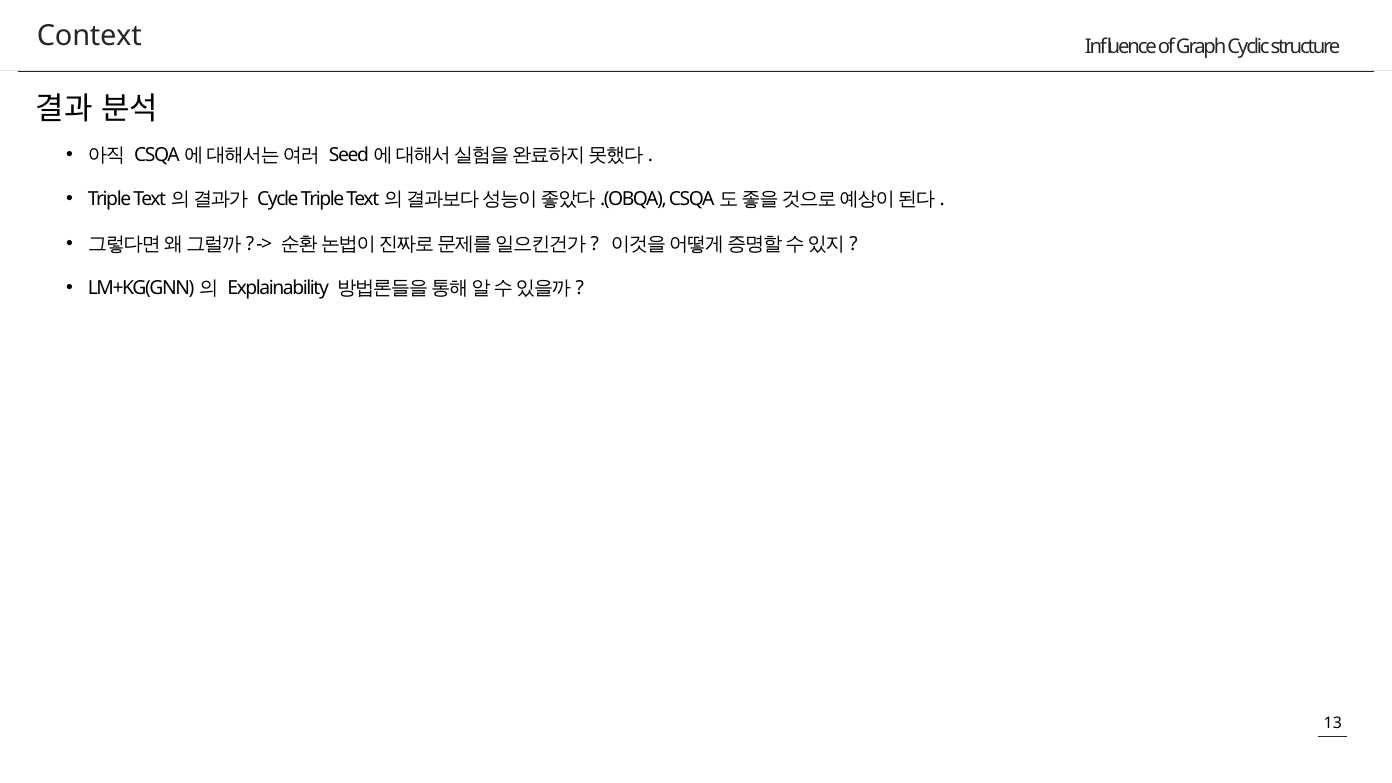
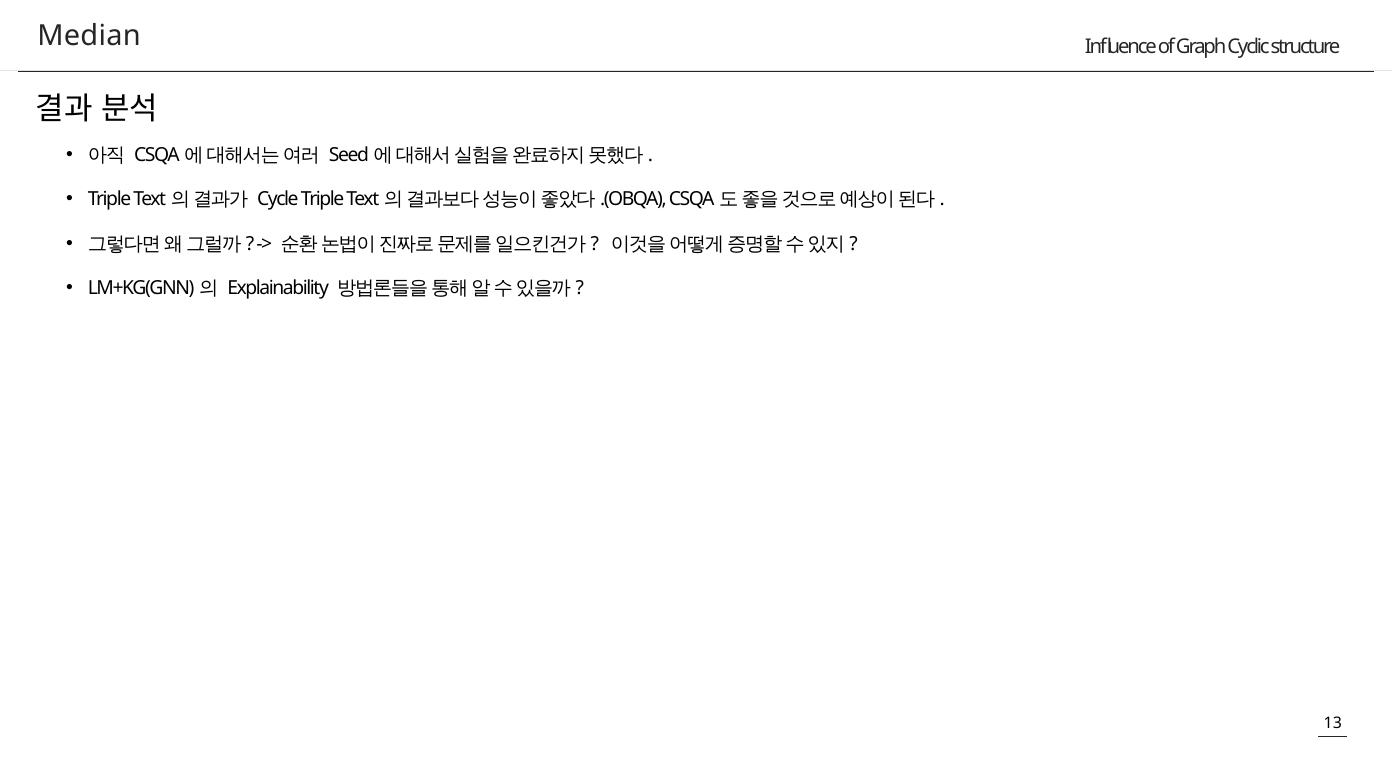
Context: Context -> Median (89, 36)
